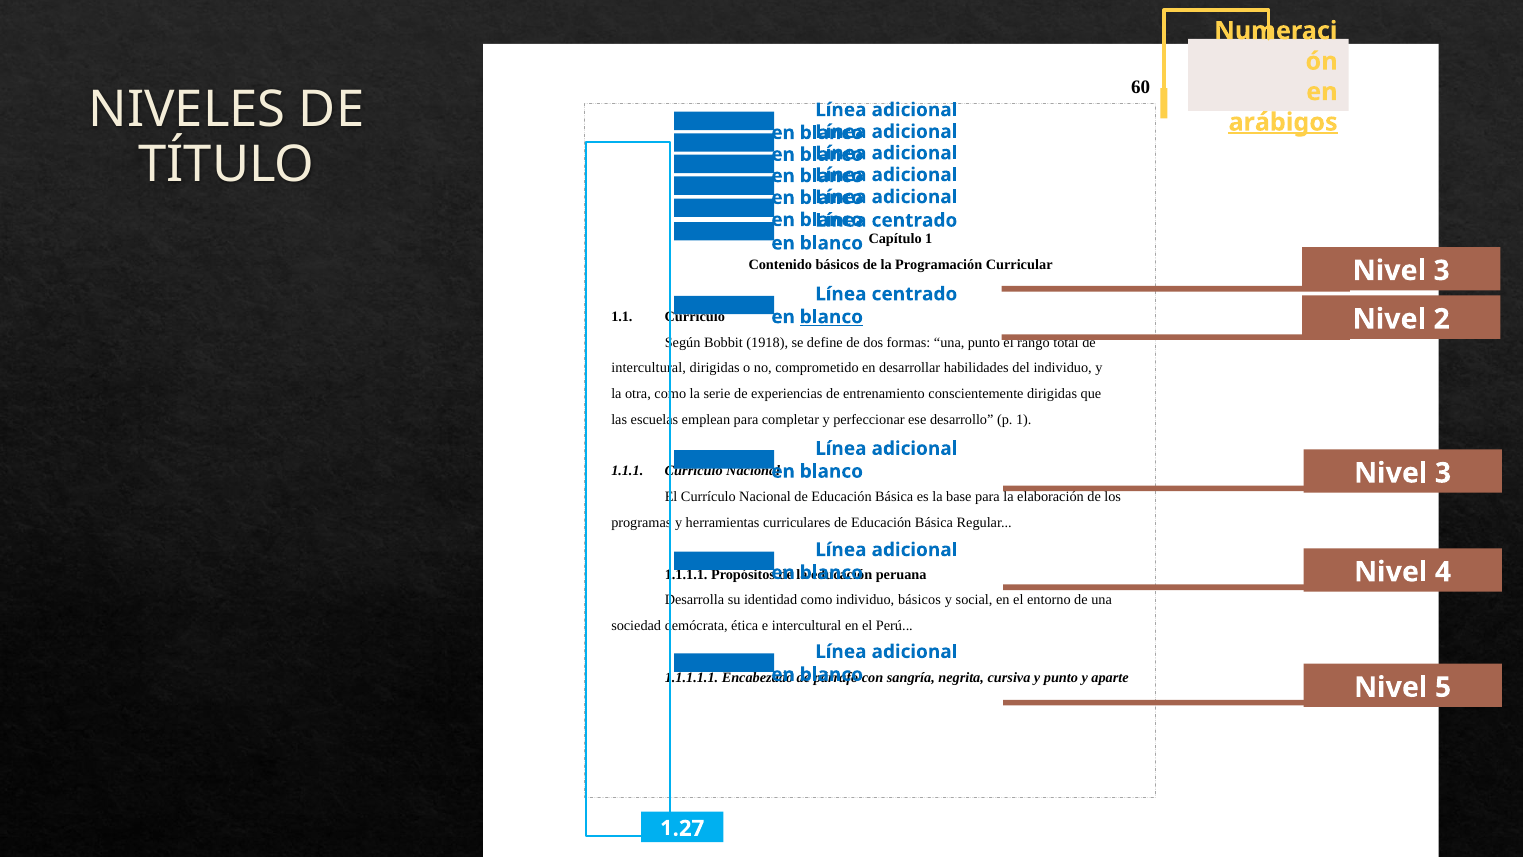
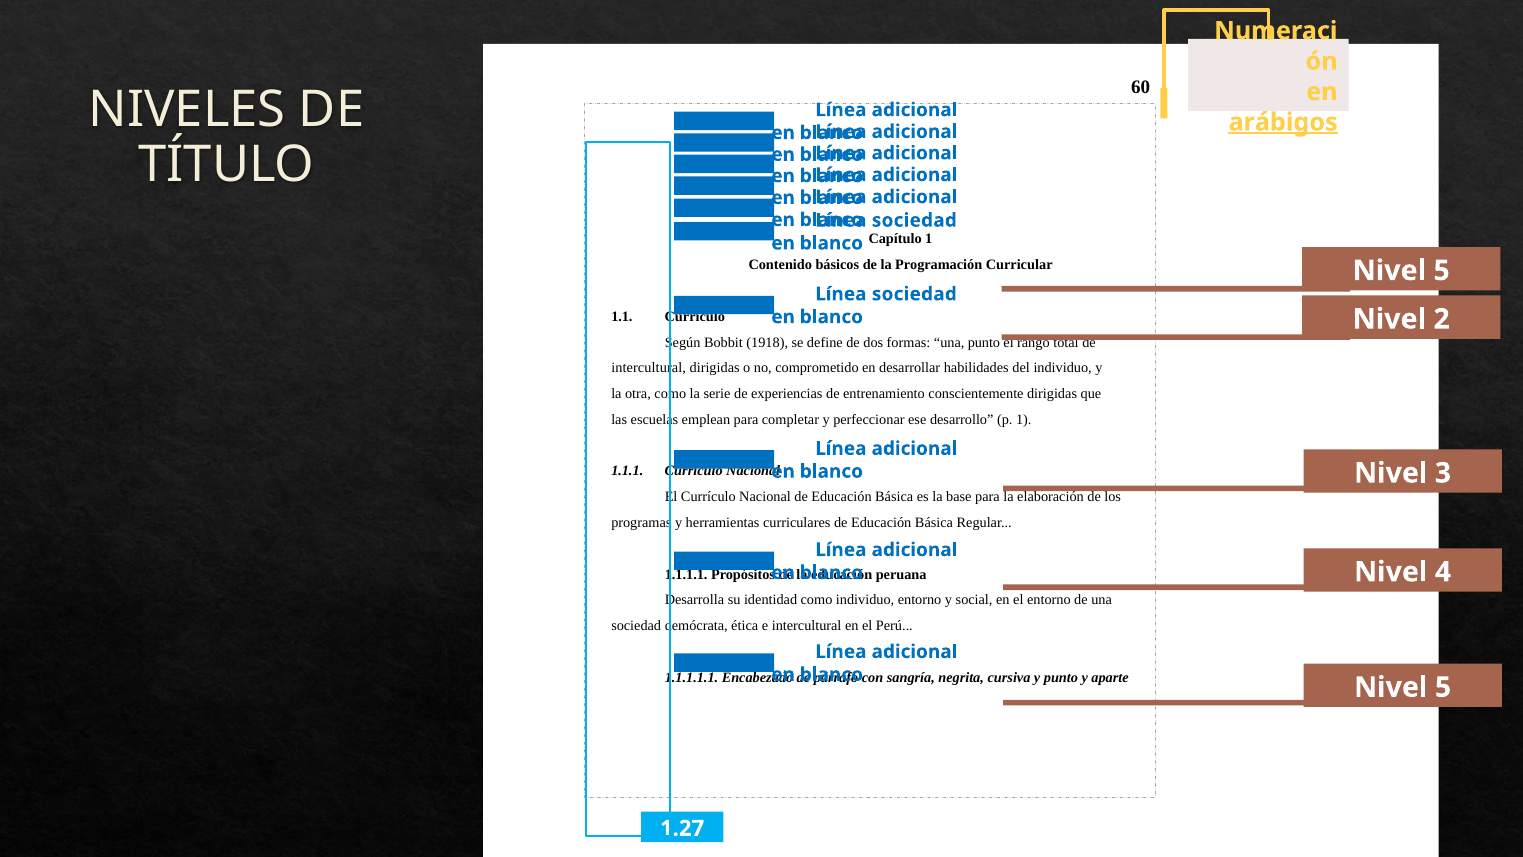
centrado: centrado -> sociedad (914, 220)
3: 3 -> 5 (1442, 271)
centrado: centrado -> sociedad (914, 294)
blanco underline: present -> none (831, 317)
individuo básicos: básicos -> entorno (920, 600)
